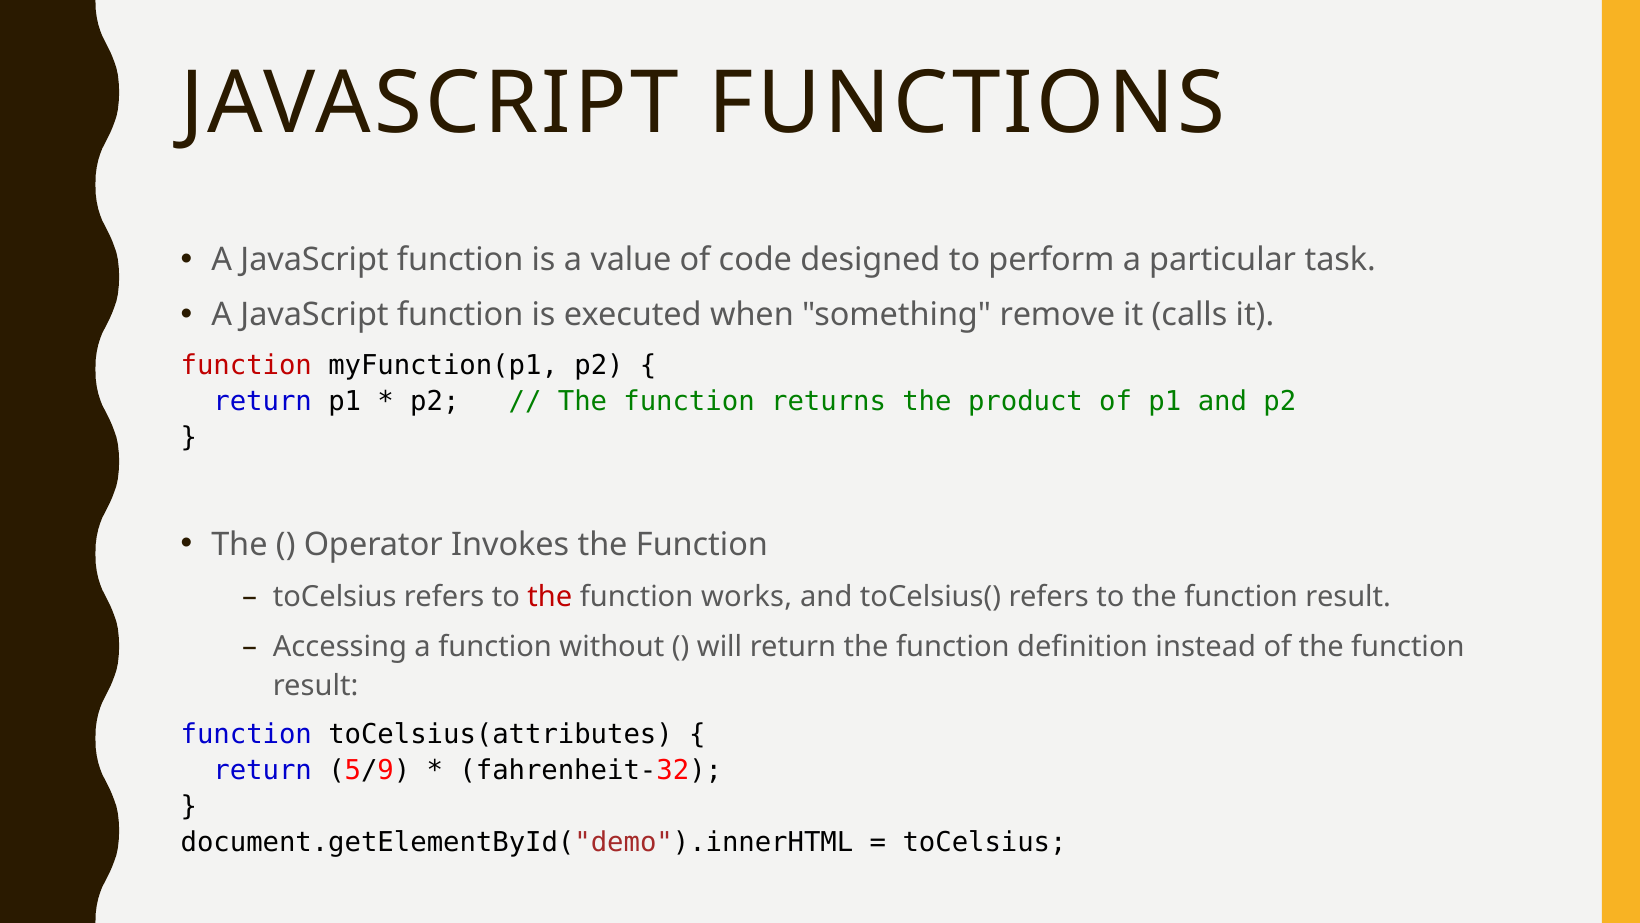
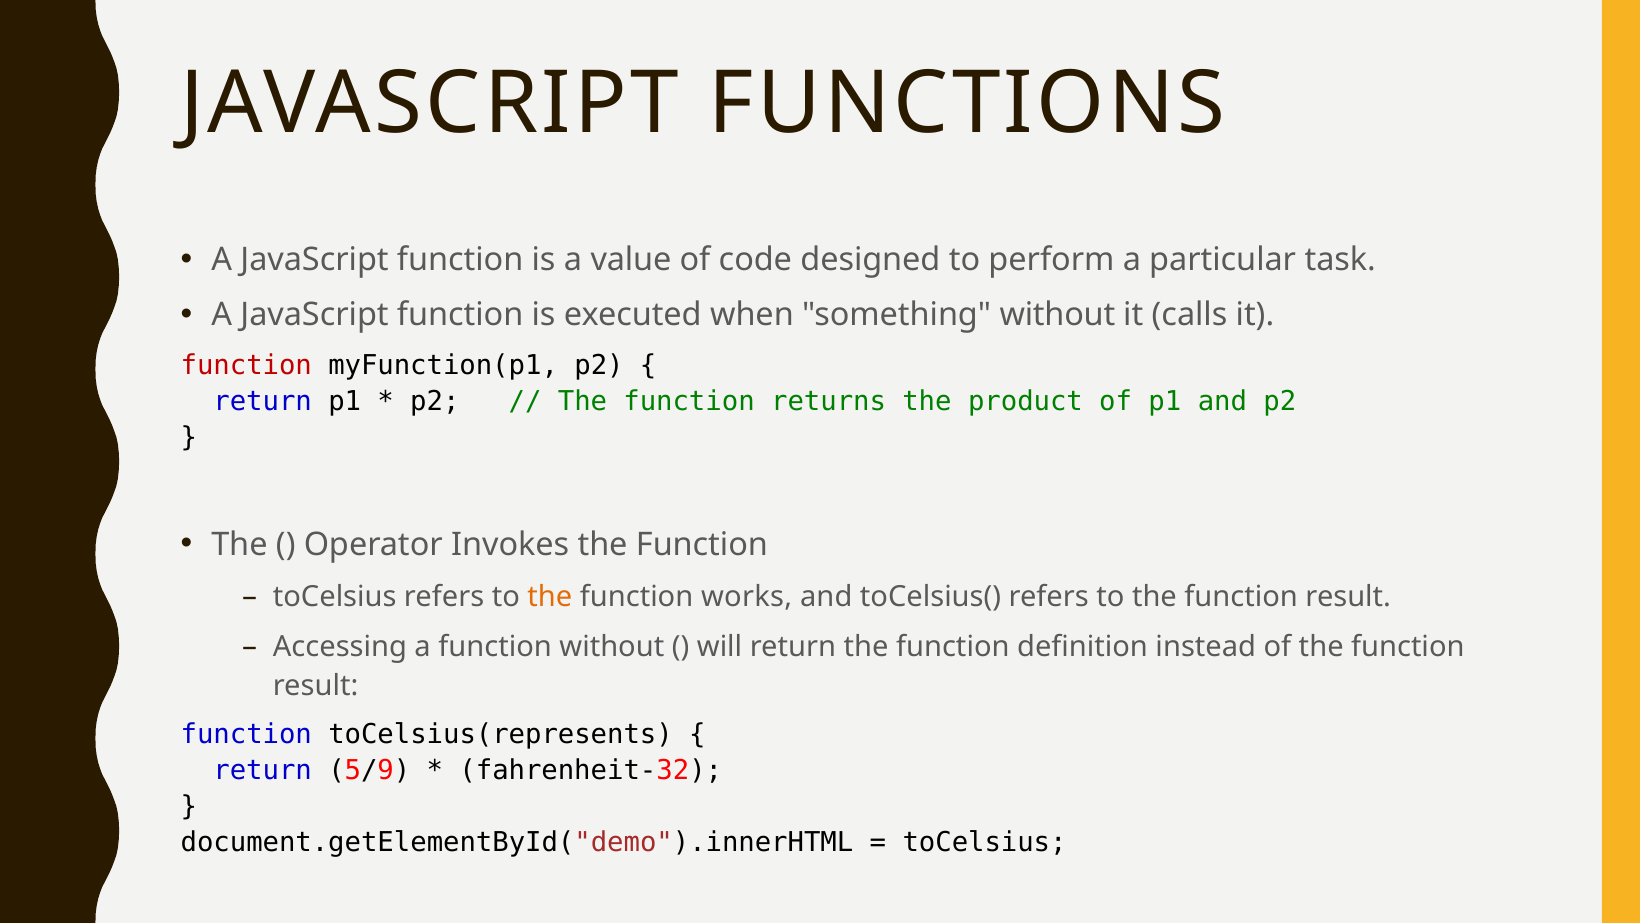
something remove: remove -> without (1057, 315)
the colour: red -> orange (550, 596)
toCelsius(attributes: toCelsius(attributes -> toCelsius(represents (501, 734)
